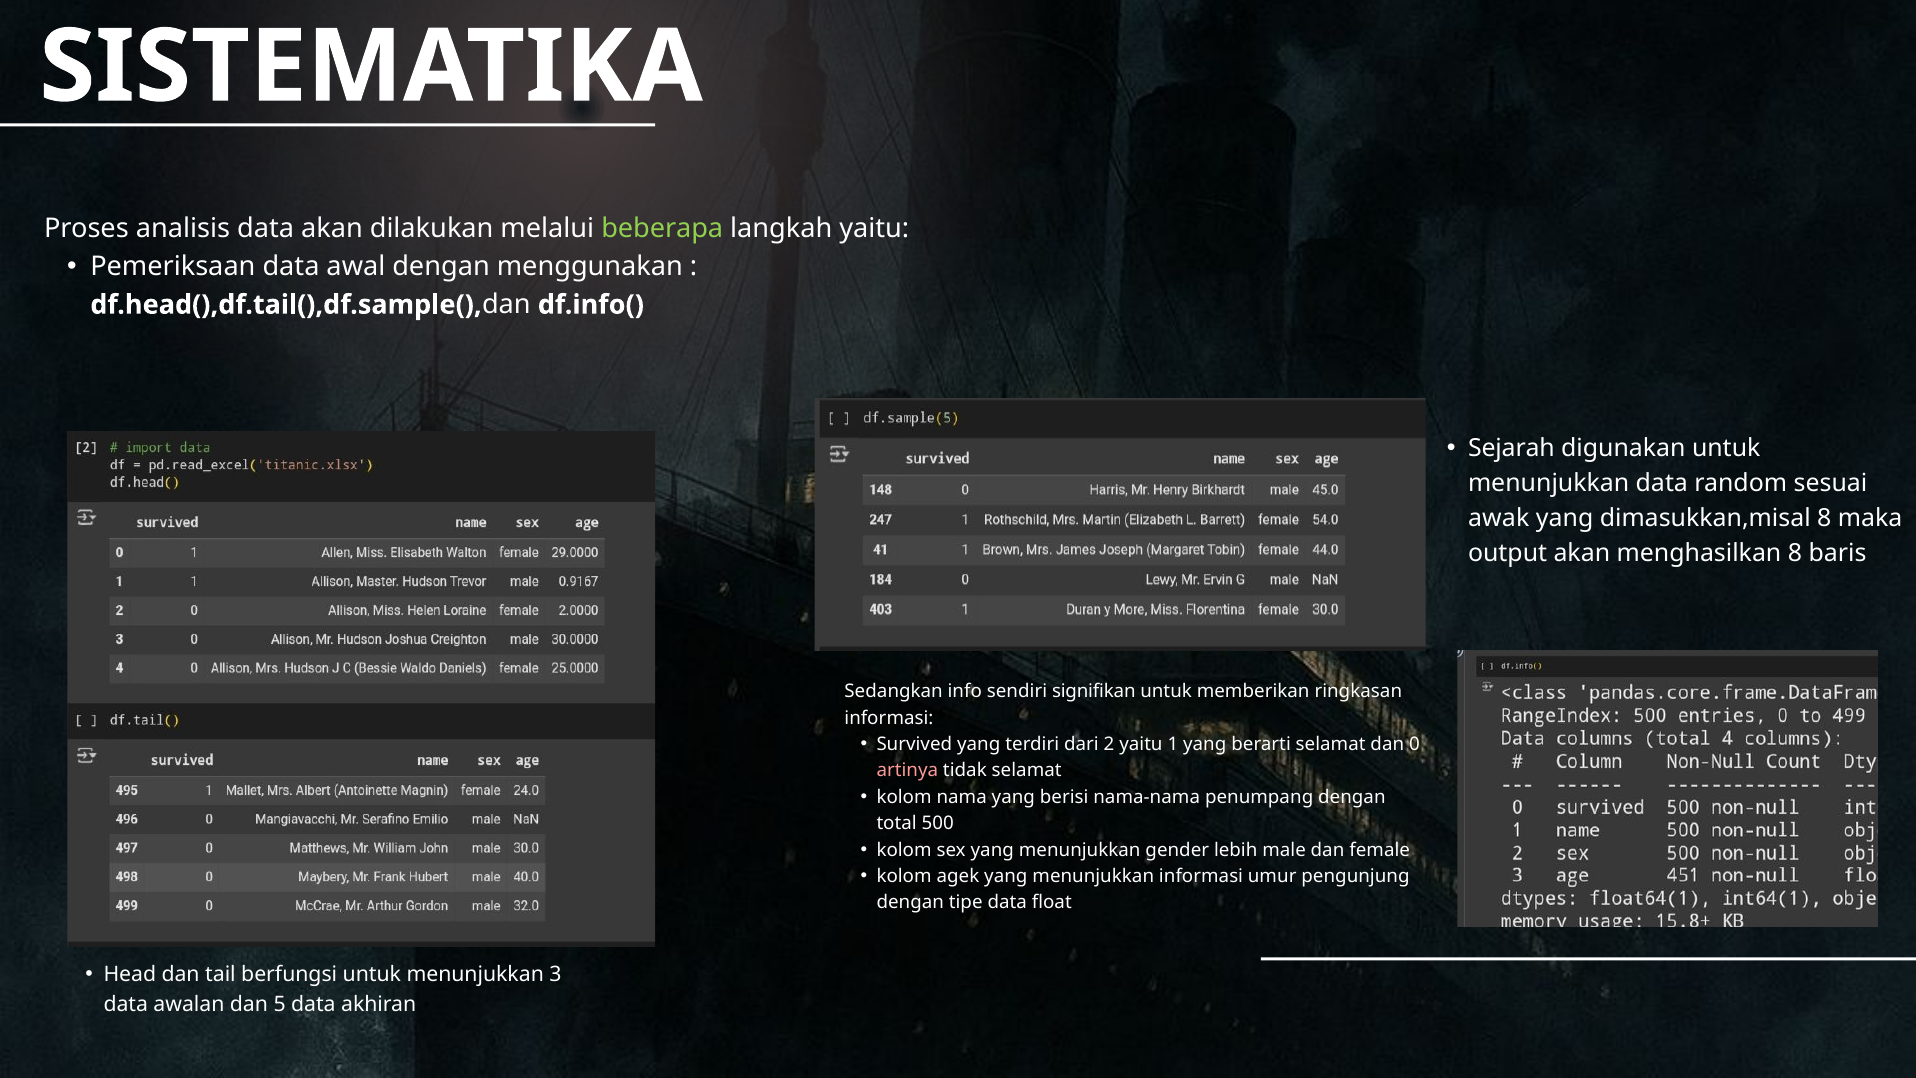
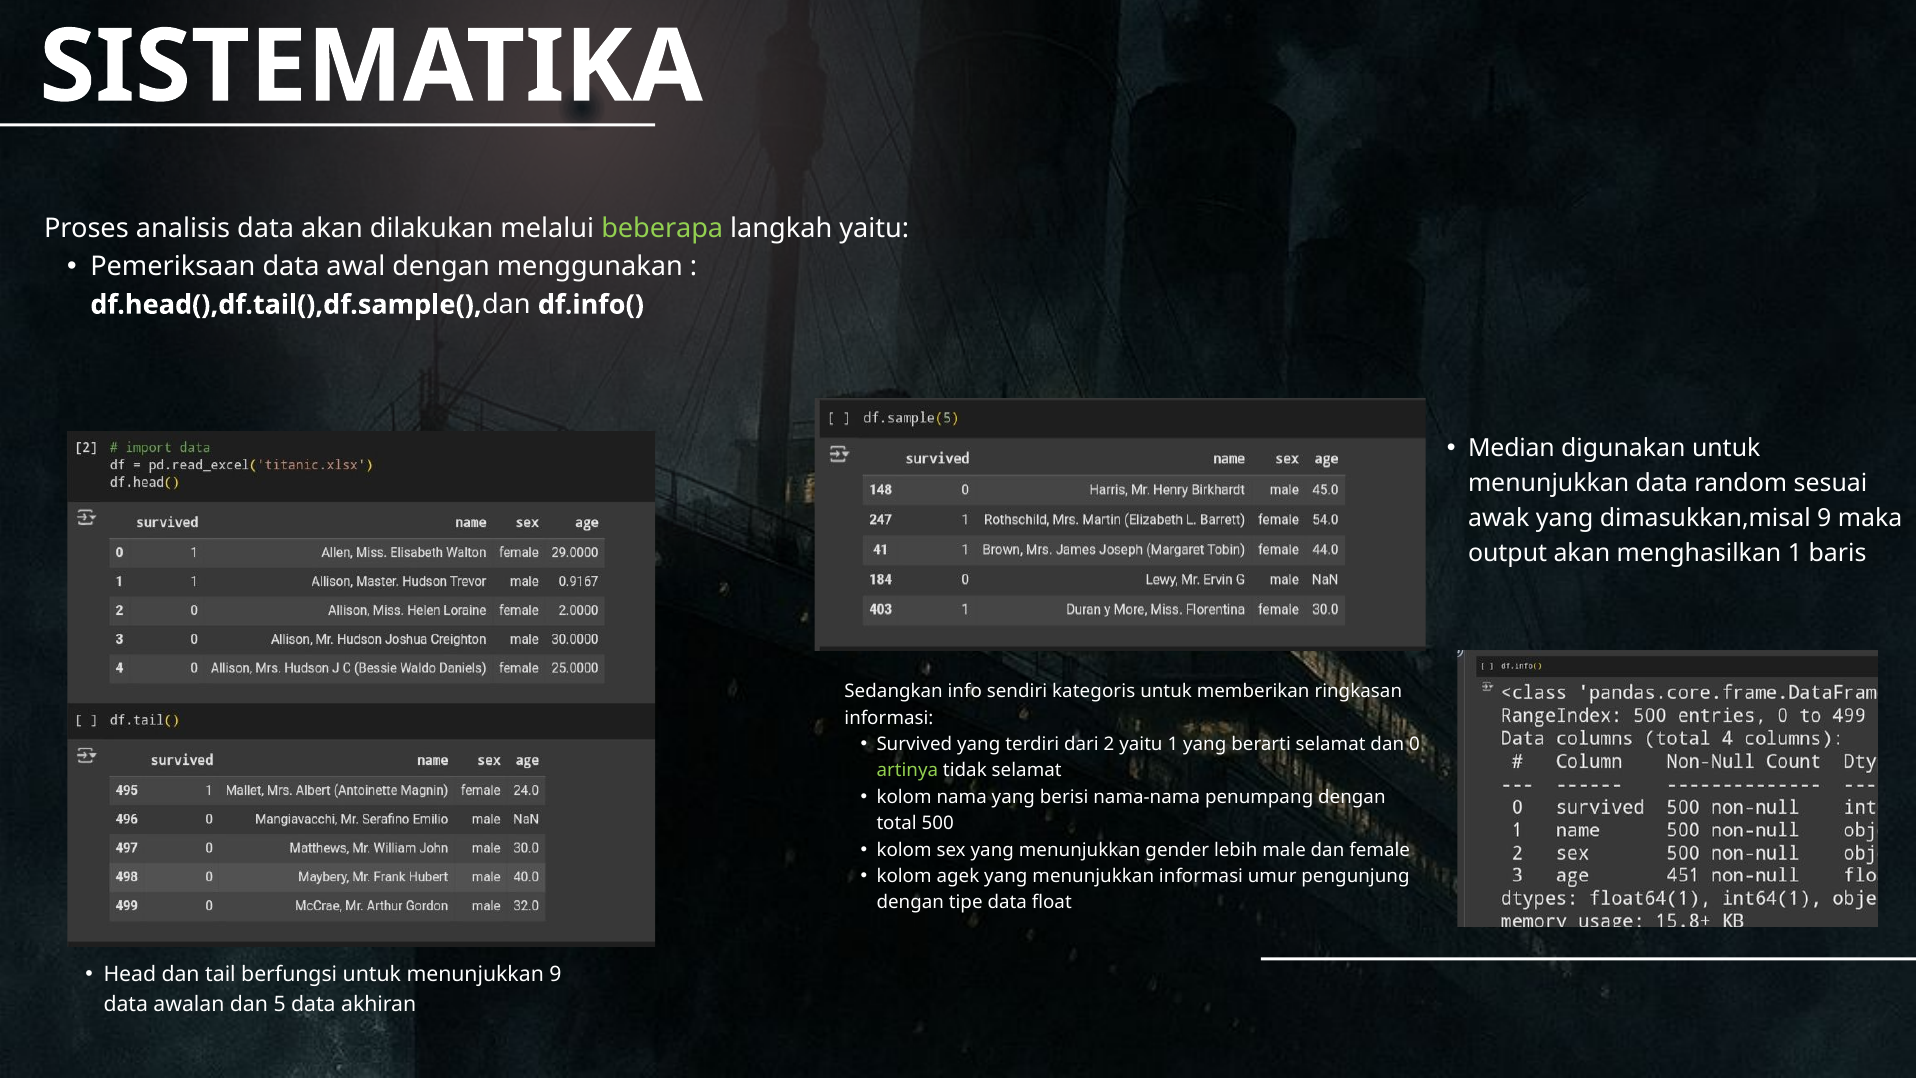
Sejarah: Sejarah -> Median (1511, 448)
dimasukkan,misal 8: 8 -> 9 (1824, 518)
menghasilkan 8: 8 -> 1 (1795, 553)
signifikan: signifikan -> kategoris (1094, 691)
artinya colour: pink -> light green (907, 771)
menunjukkan 3: 3 -> 9 (555, 975)
